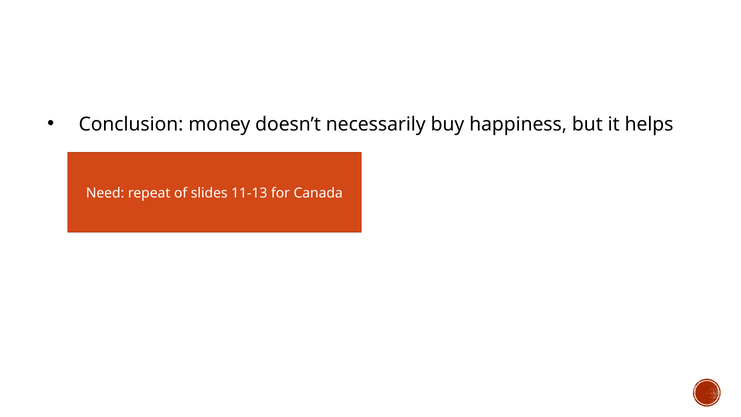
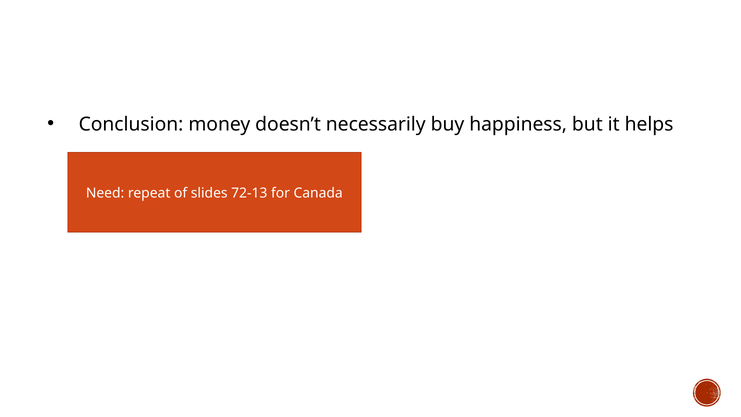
11-13: 11-13 -> 72-13 (249, 193)
